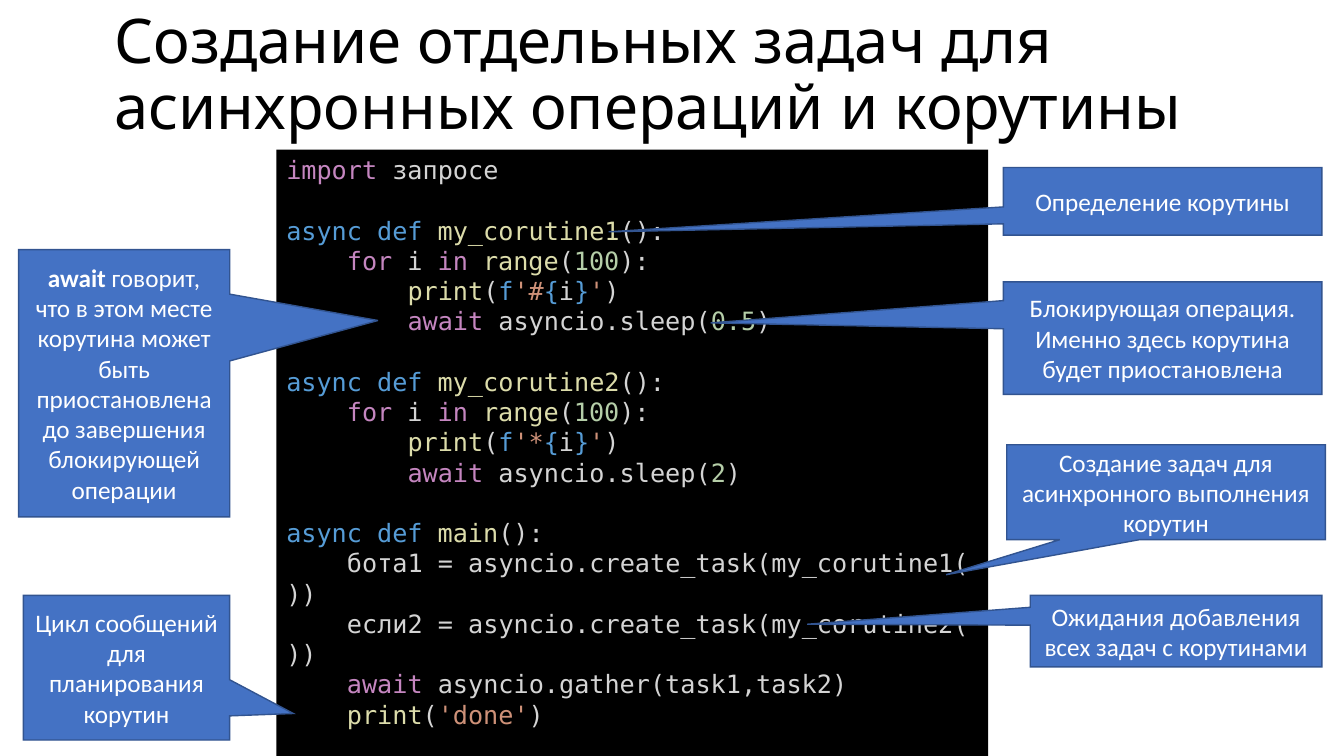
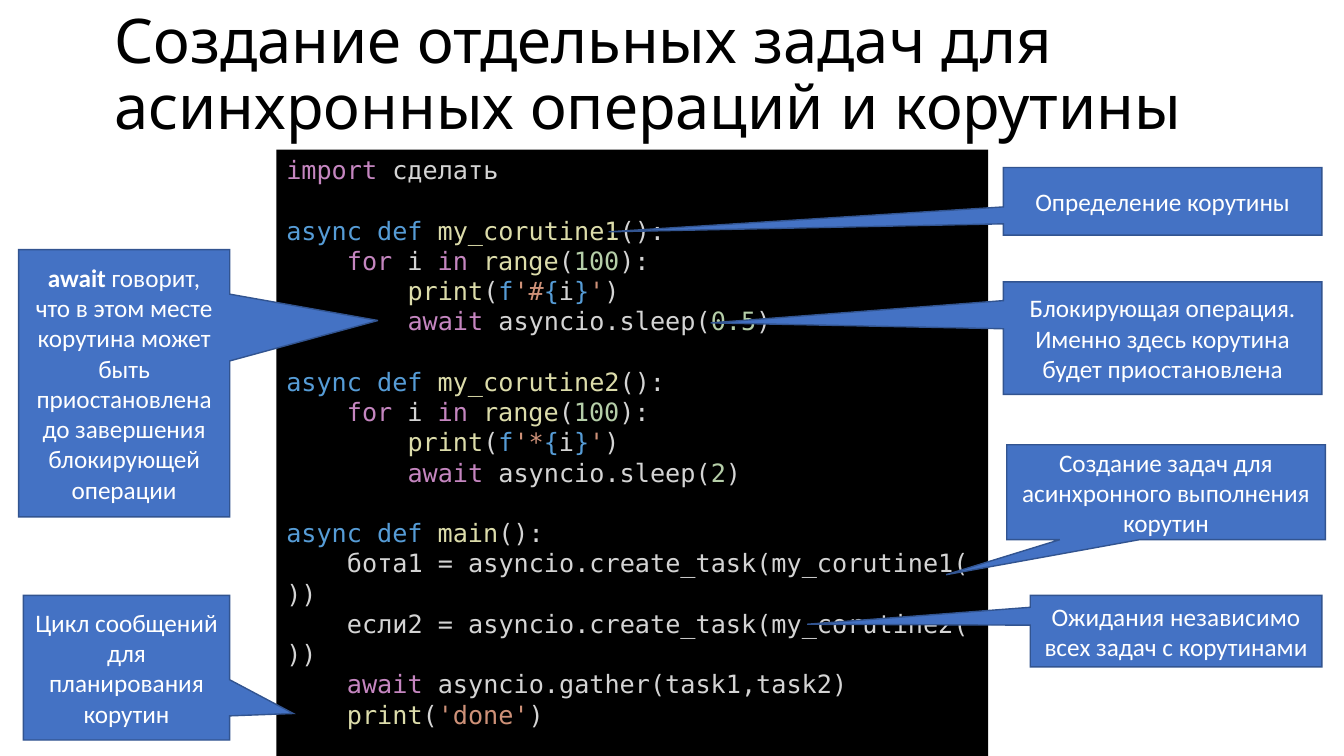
запросе: запросе -> сделать (445, 171)
добавления: добавления -> независимо (1235, 618)
